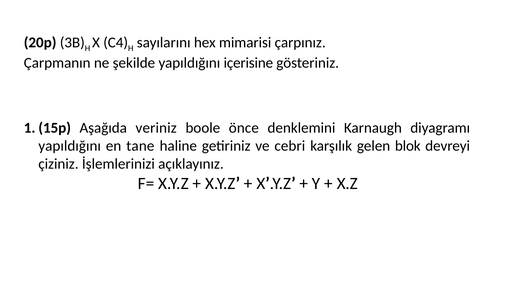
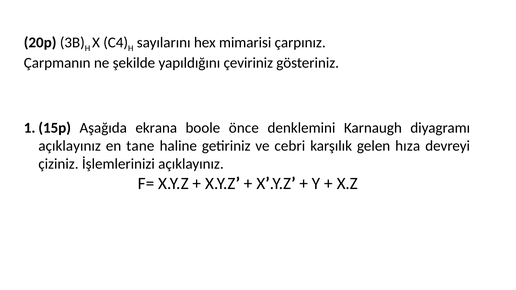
içerisine: içerisine -> çeviriniz (248, 63)
veriniz: veriniz -> ekrana (156, 128)
yapıldığını: yapıldığını -> açıklayınız (70, 146)
blok: blok -> hıza (408, 146)
